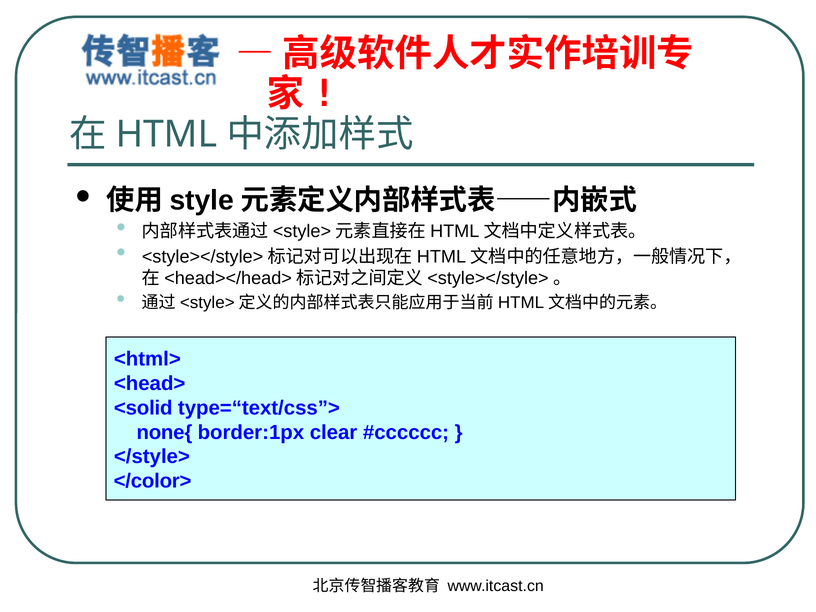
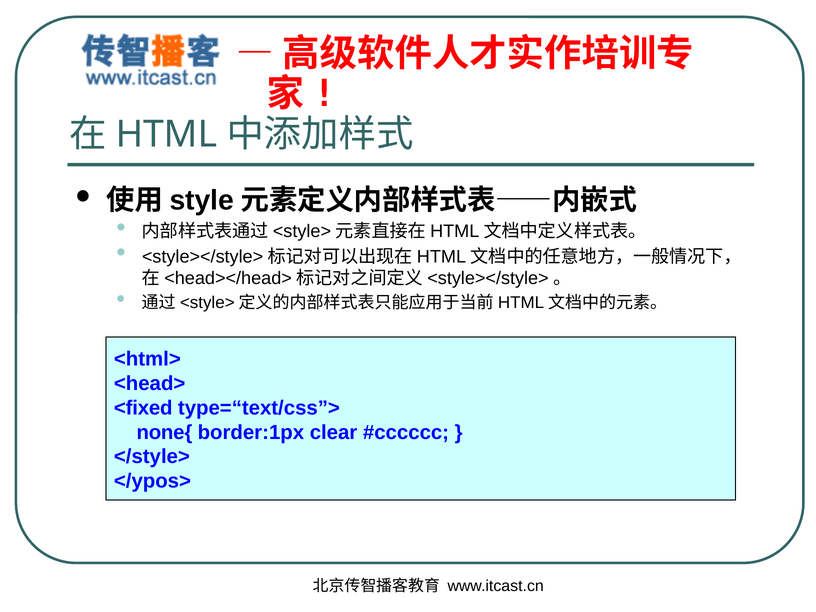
<solid: <solid -> <fixed (143, 408)
</color>: </color> -> </ypos> (152, 481)
